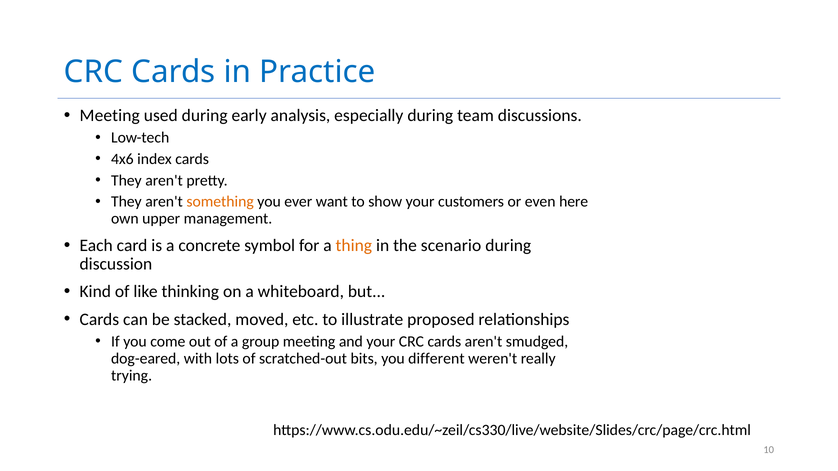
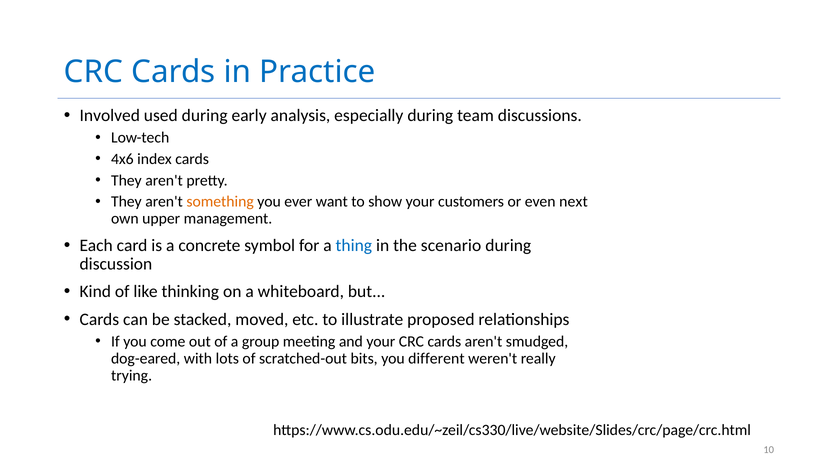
Meeting: Meeting -> Involved (110, 116)
here: here -> next (574, 202)
thing colour: orange -> blue (354, 245)
